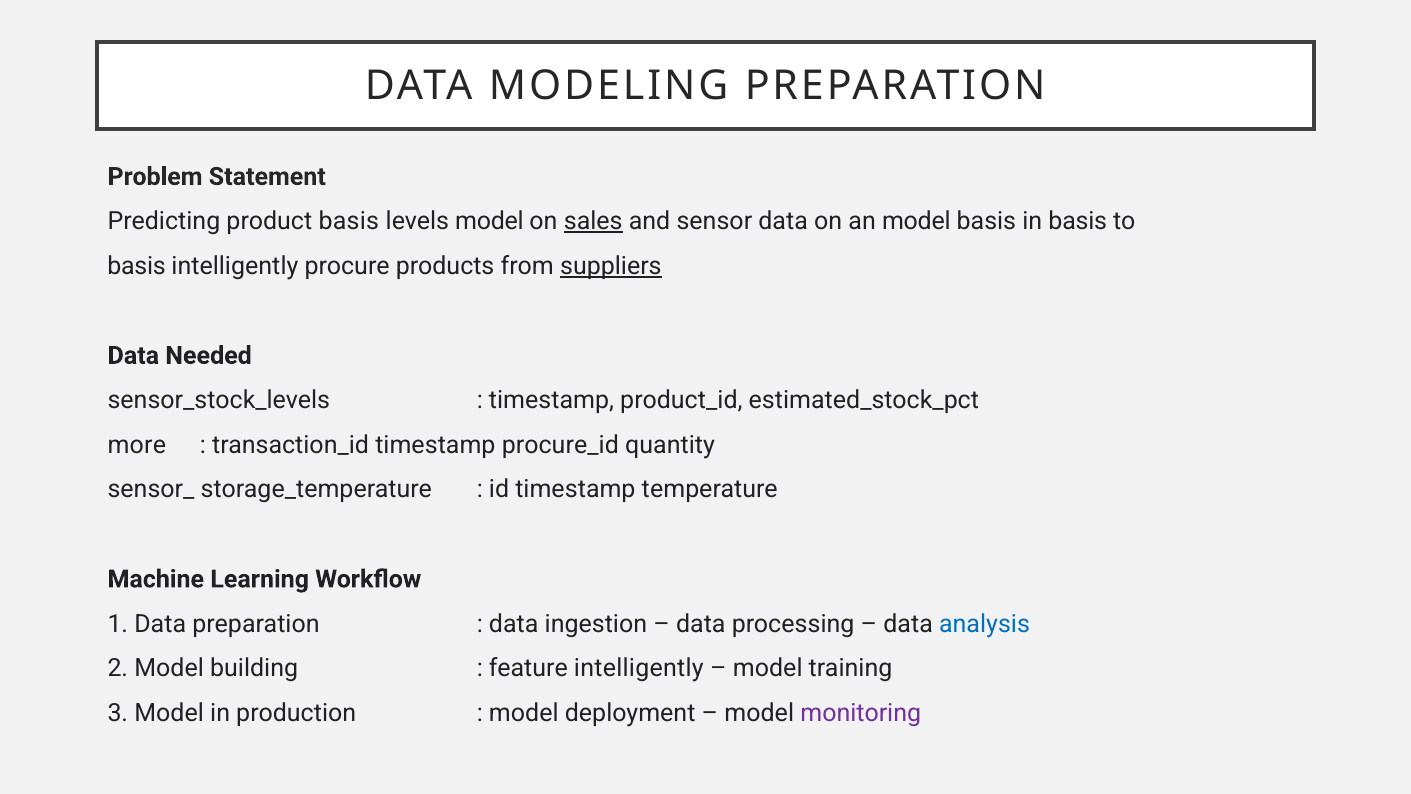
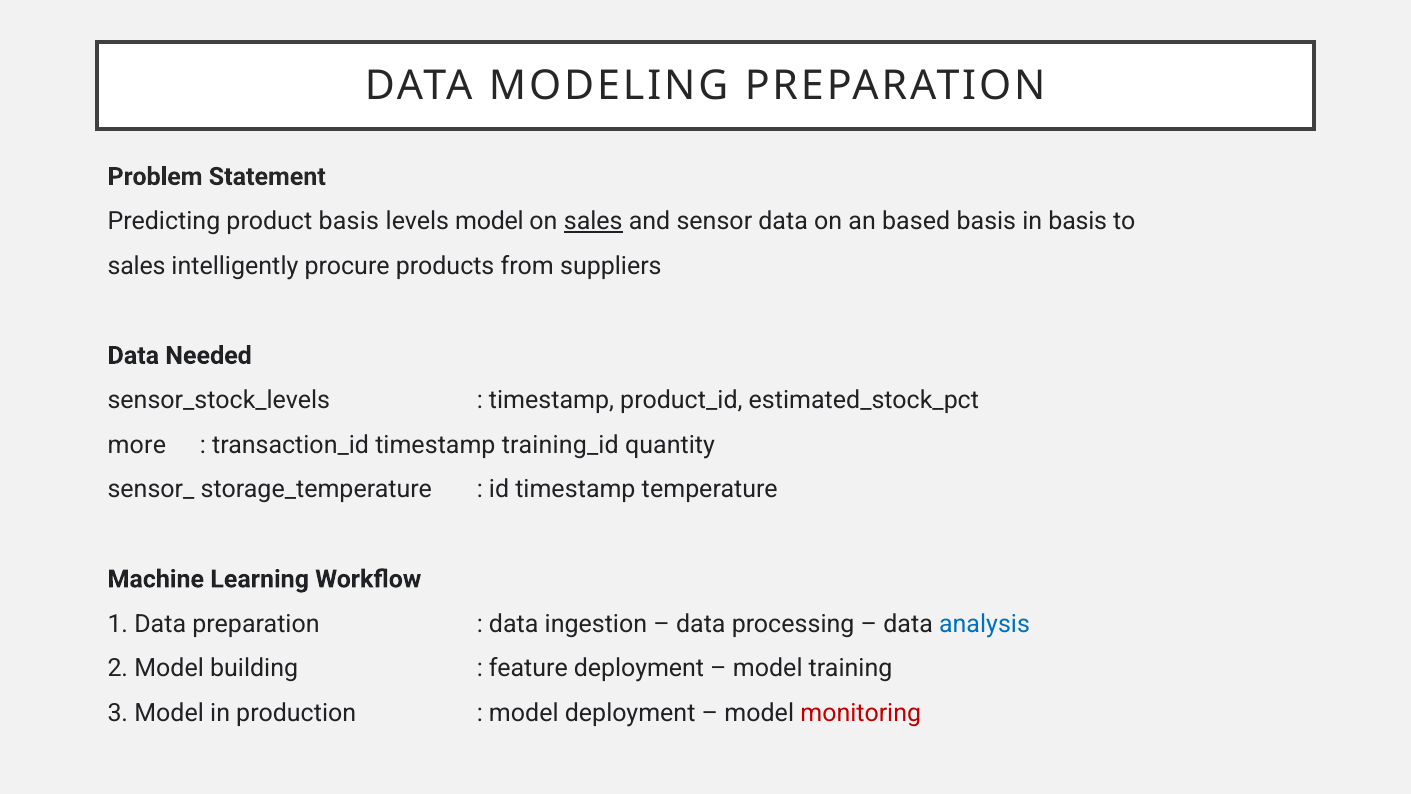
an model: model -> based (916, 221)
basis: basis -> sales (137, 266)
suppliers underline: present -> none (611, 266)
procure_id: procure_id -> training_id (560, 445)
feature intelligently: intelligently -> deployment (639, 668)
monitoring colour: purple -> red (861, 713)
